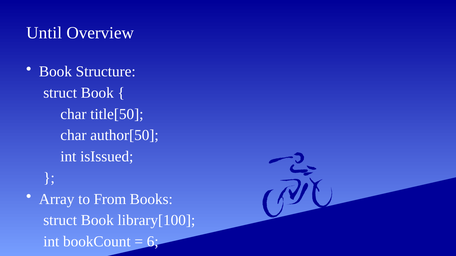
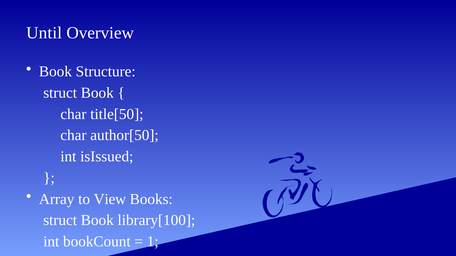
From: From -> View (110, 199)
6: 6 -> 1 (153, 242)
